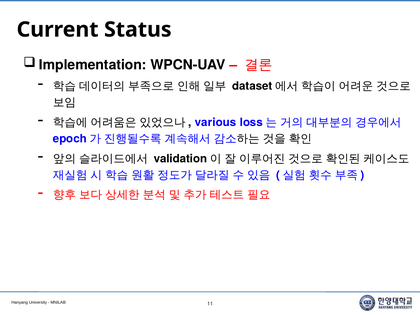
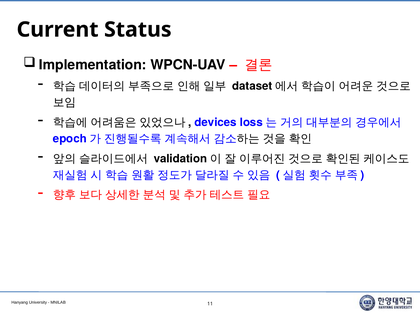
various: various -> devices (216, 122)
